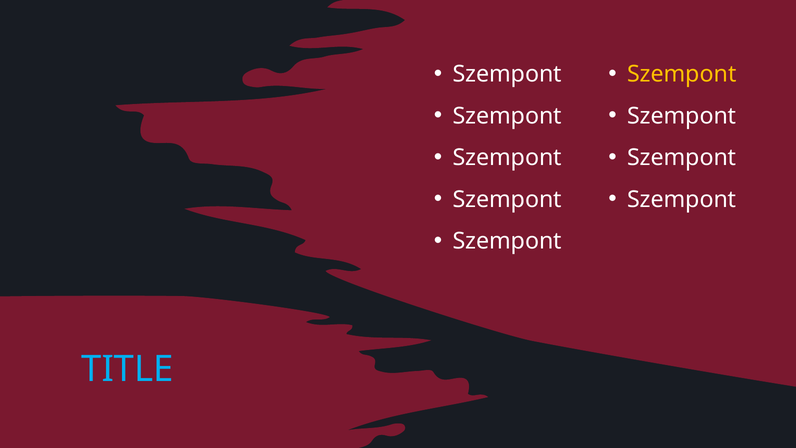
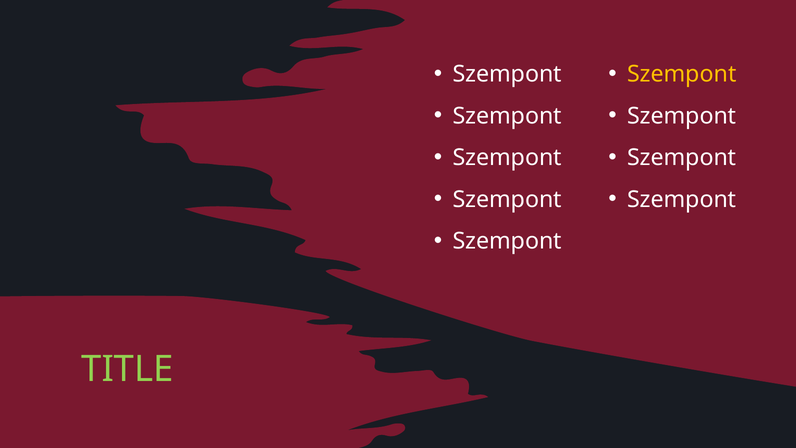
TITLE colour: light blue -> light green (127, 369)
